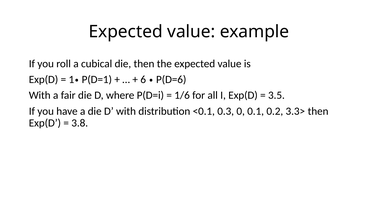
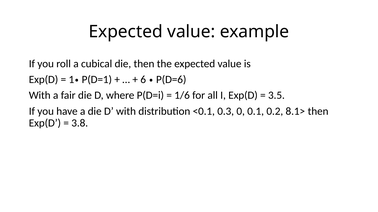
3.3>: 3.3> -> 8.1> (295, 111)
